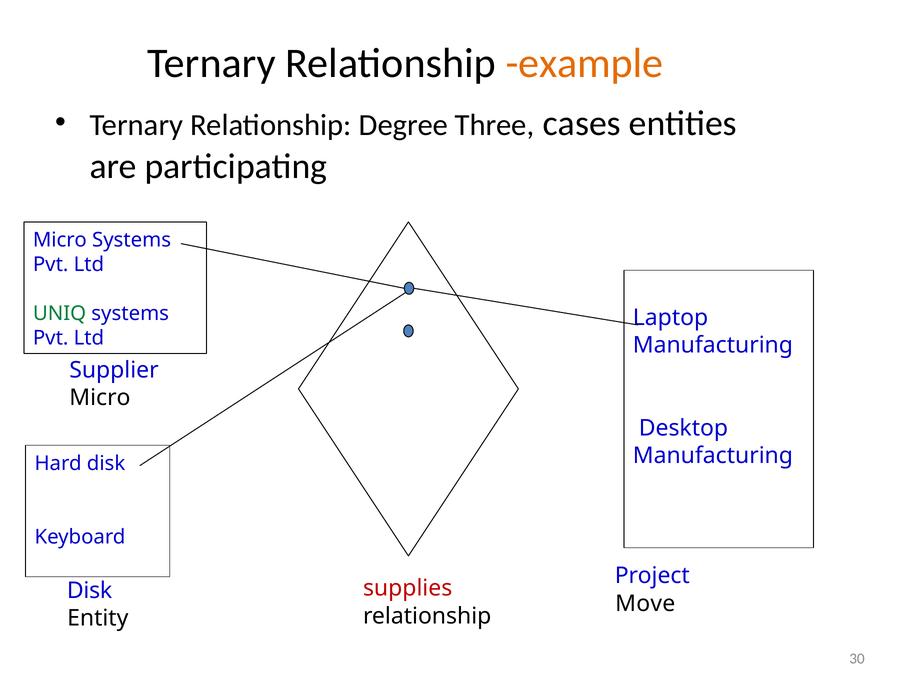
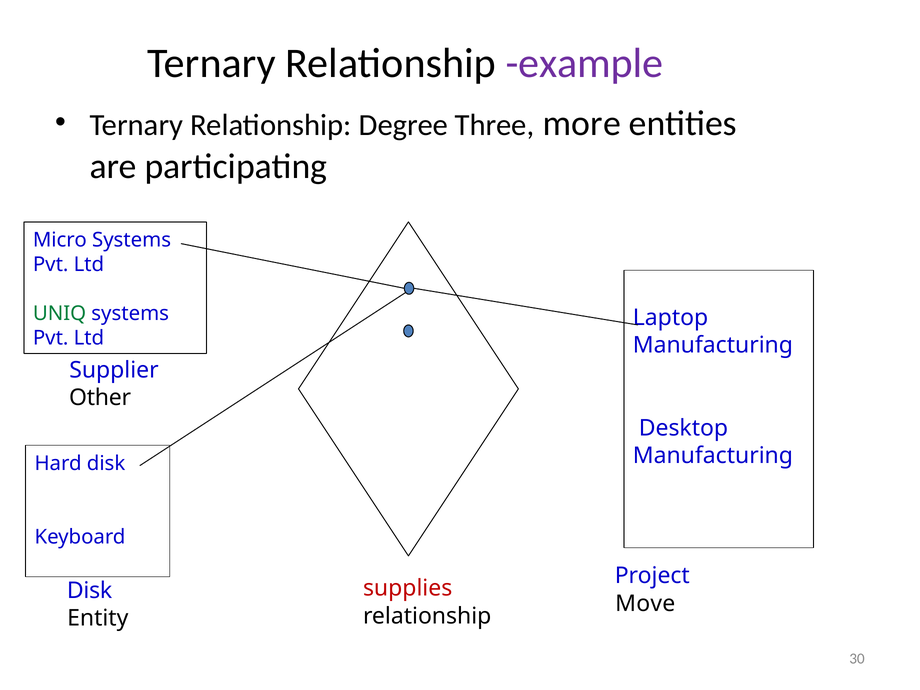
example colour: orange -> purple (584, 63)
cases: cases -> more (582, 123)
Micro: Micro -> Other (100, 398)
